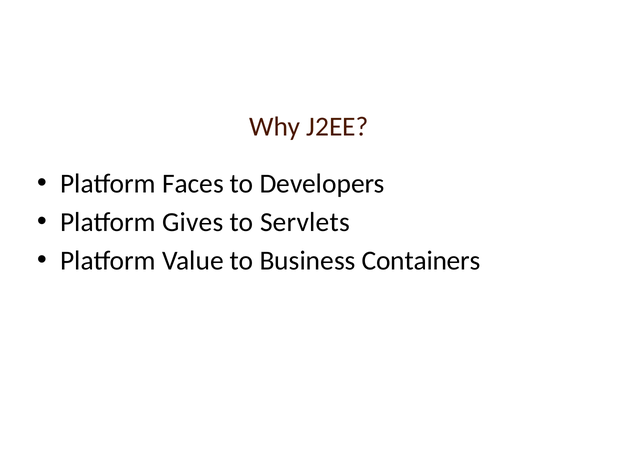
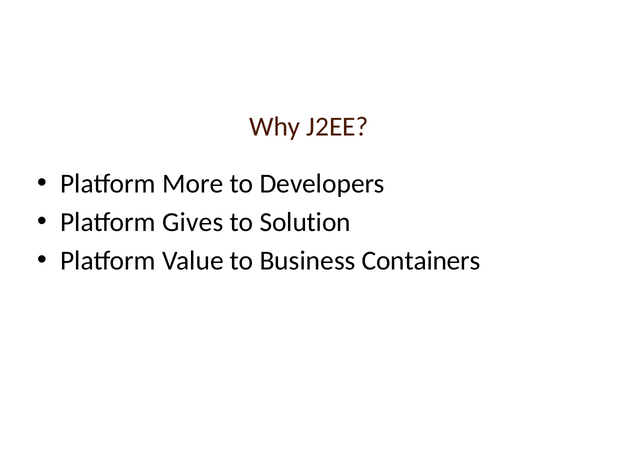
Faces: Faces -> More (193, 184)
Servlets: Servlets -> Solution (305, 222)
